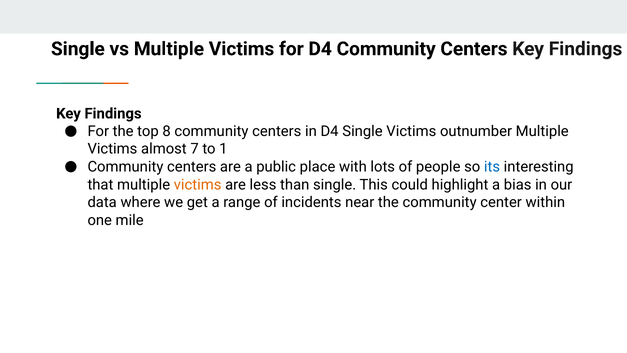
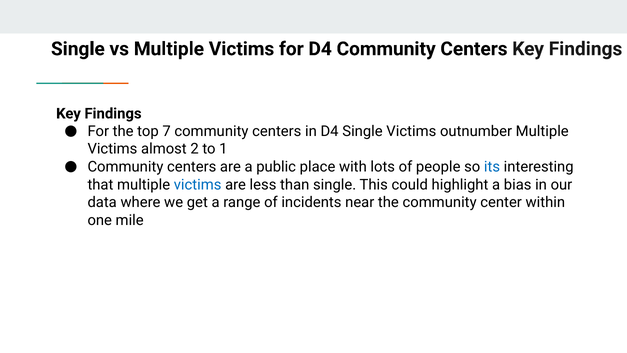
8: 8 -> 7 (167, 131)
7: 7 -> 2 (195, 149)
victims colour: orange -> blue (198, 185)
